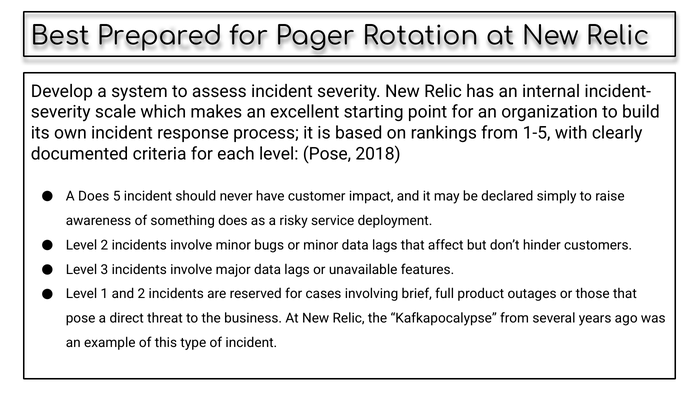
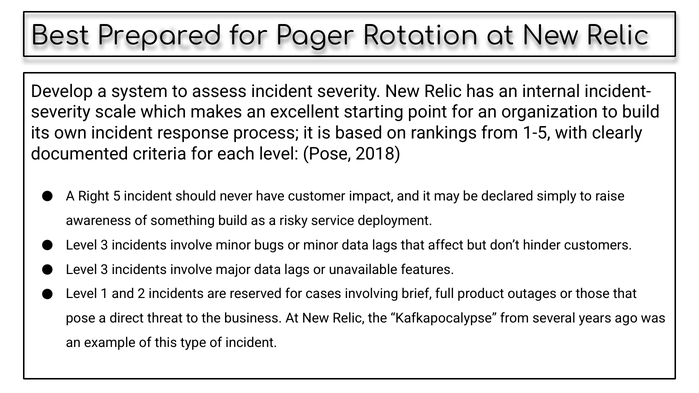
A Does: Does -> Right (94, 196)
something does: does -> build (233, 221)
2: 2 -> 3 (104, 245)
